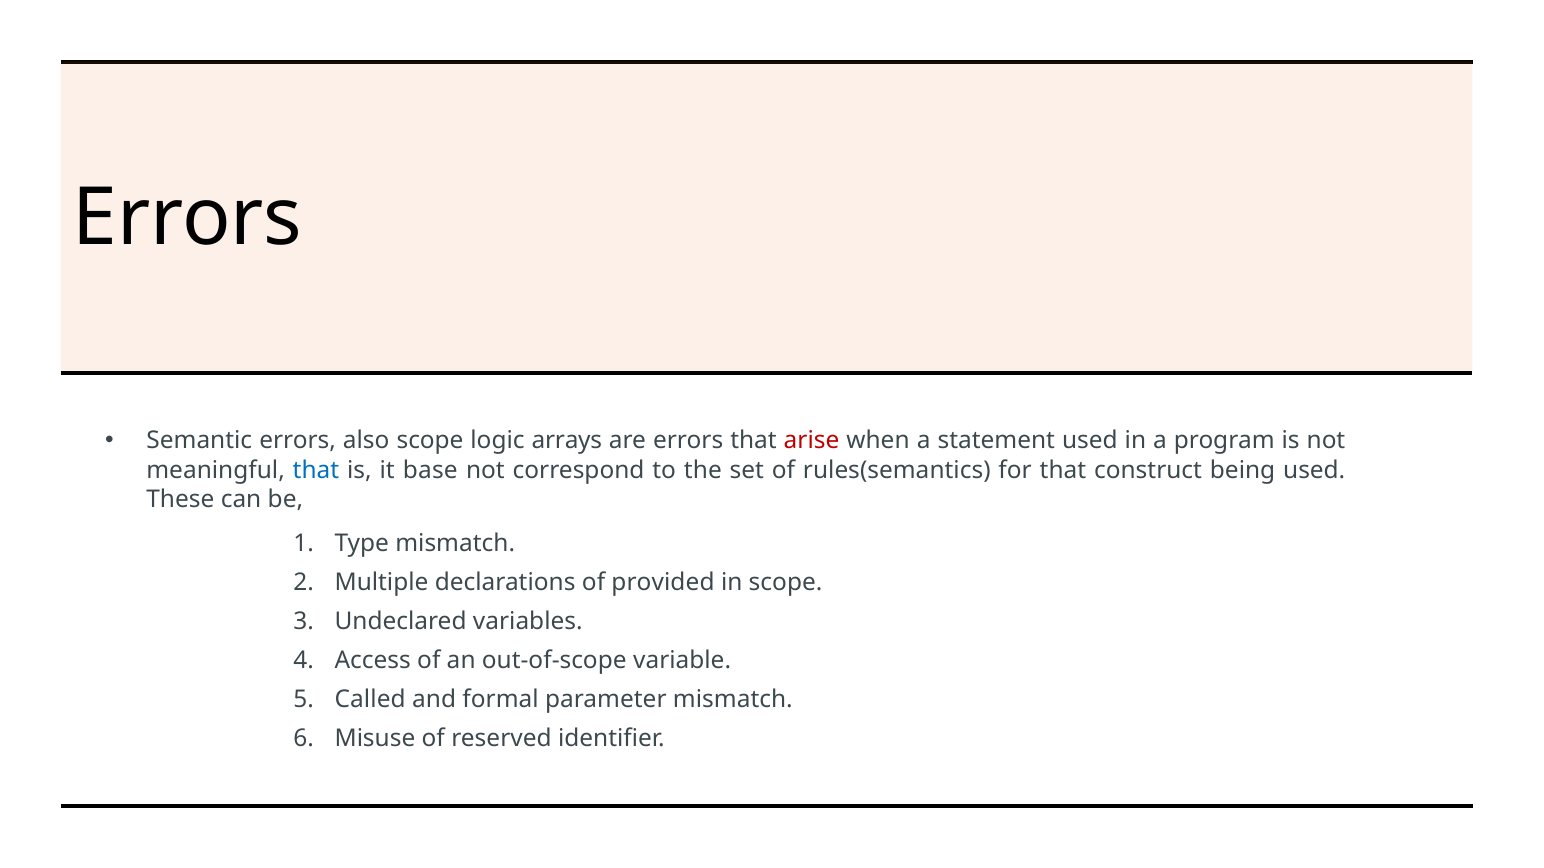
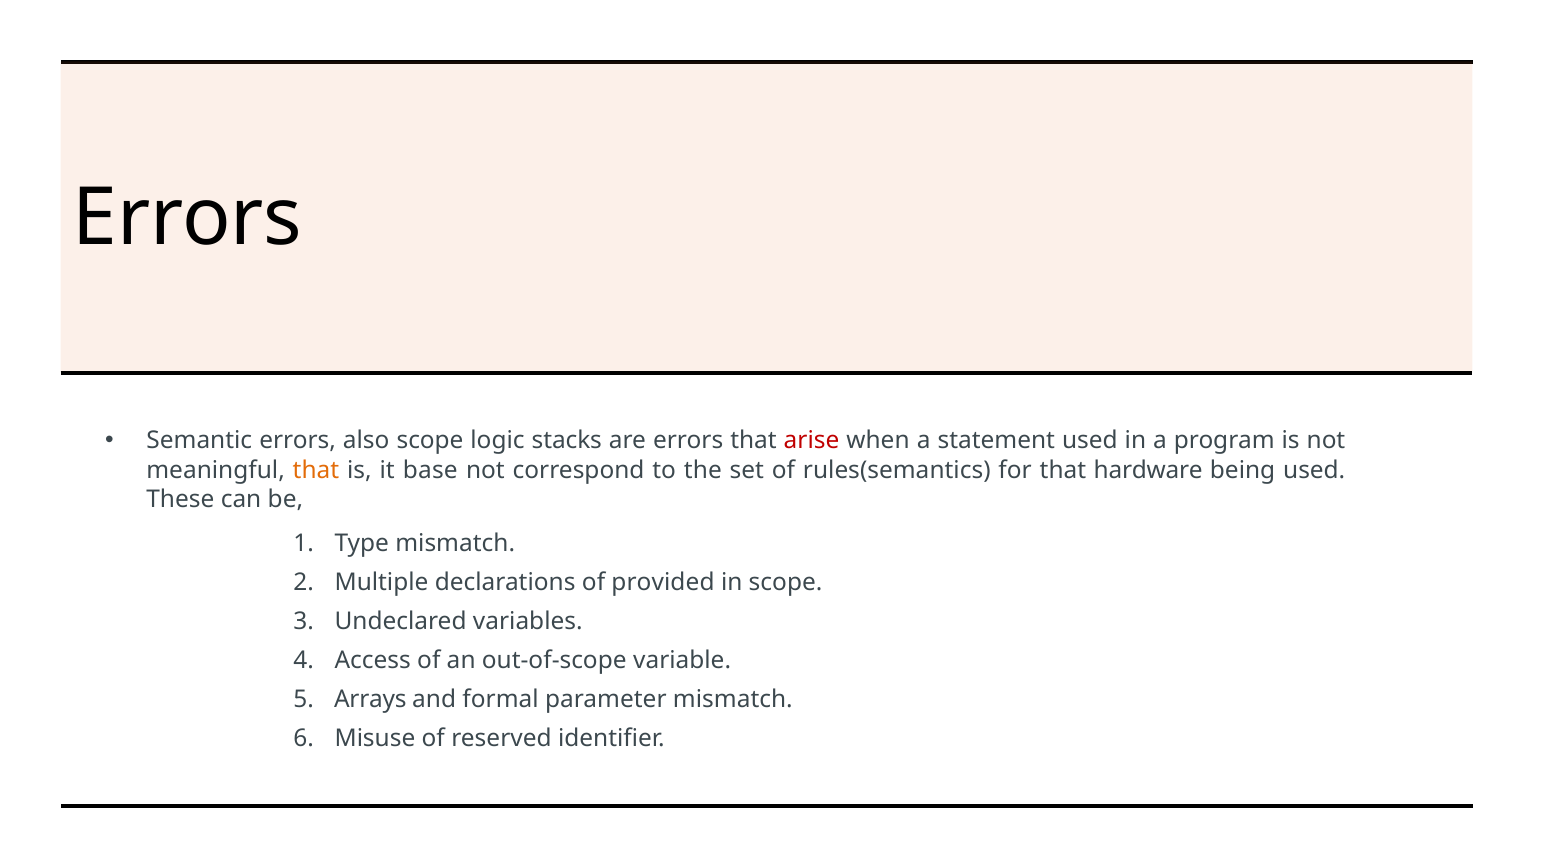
arrays: arrays -> stacks (567, 441)
that colour: blue -> orange (316, 470)
construct: construct -> hardware (1148, 470)
Called: Called -> Arrays (370, 700)
